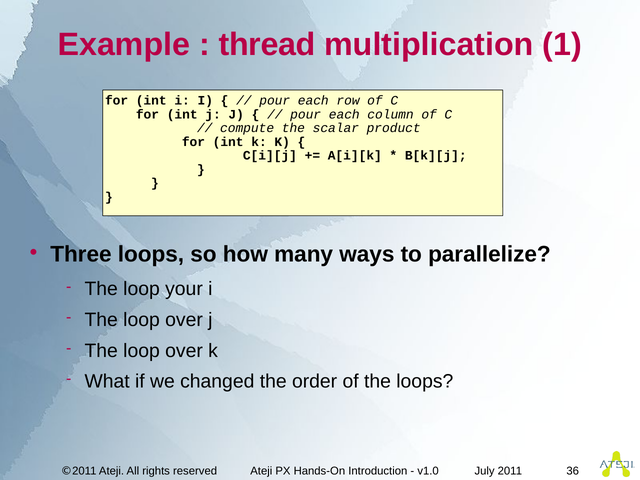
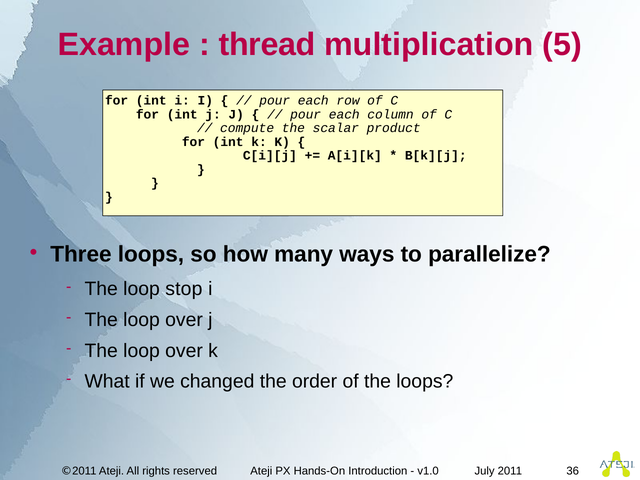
1: 1 -> 5 (562, 44)
your: your -> stop (184, 289)
